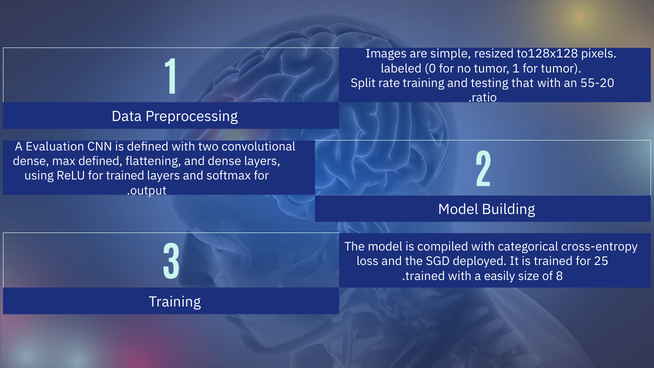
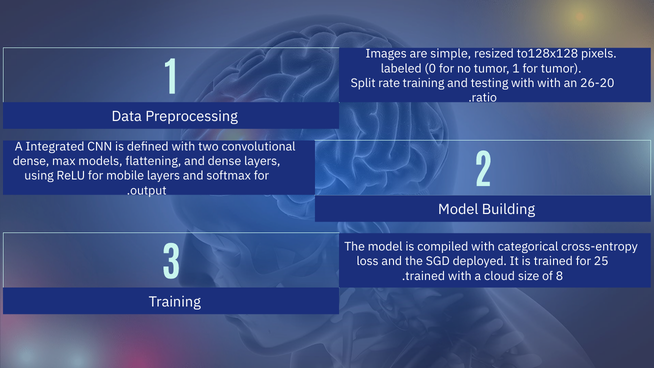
testing that: that -> with (523, 83)
55-20: 55-20 -> 26-20 (597, 83)
Evaluation: Evaluation -> Integrated (55, 146)
max defined: defined -> models (100, 161)
for trained: trained -> mobile (125, 176)
easily: easily -> cloud (499, 276)
